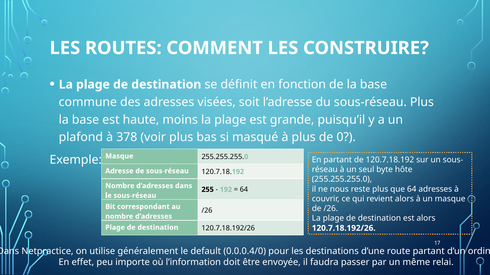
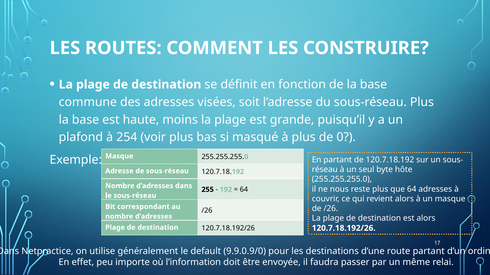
378: 378 -> 254 (127, 138)
0.0.0.4/0: 0.0.0.4/0 -> 9.9.0.9/0 (245, 252)
